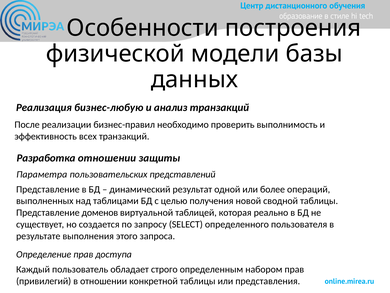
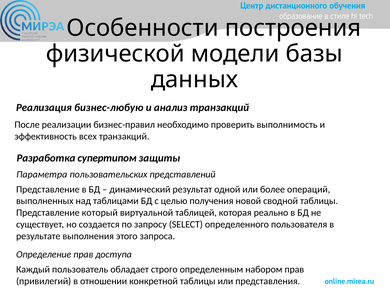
Разработка отношении: отношении -> супертипом (107, 158)
доменов: доменов -> который (100, 212)
